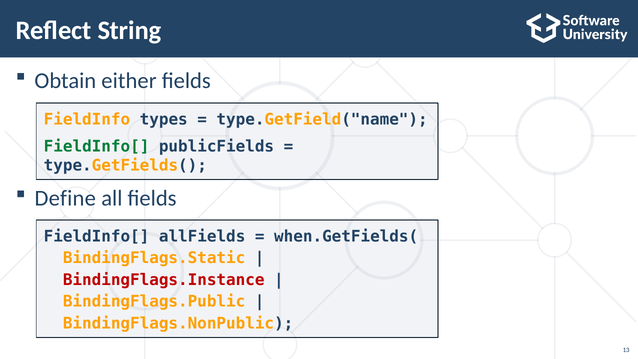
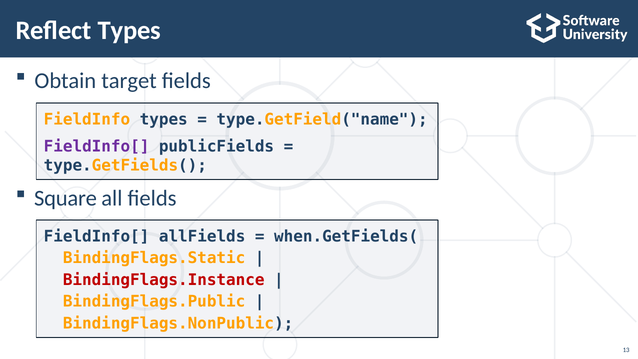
Reflect String: String -> Types (129, 30)
either: either -> target (129, 81)
FieldInfo[ colour: green -> purple (97, 146)
Define: Define -> Square (65, 198)
